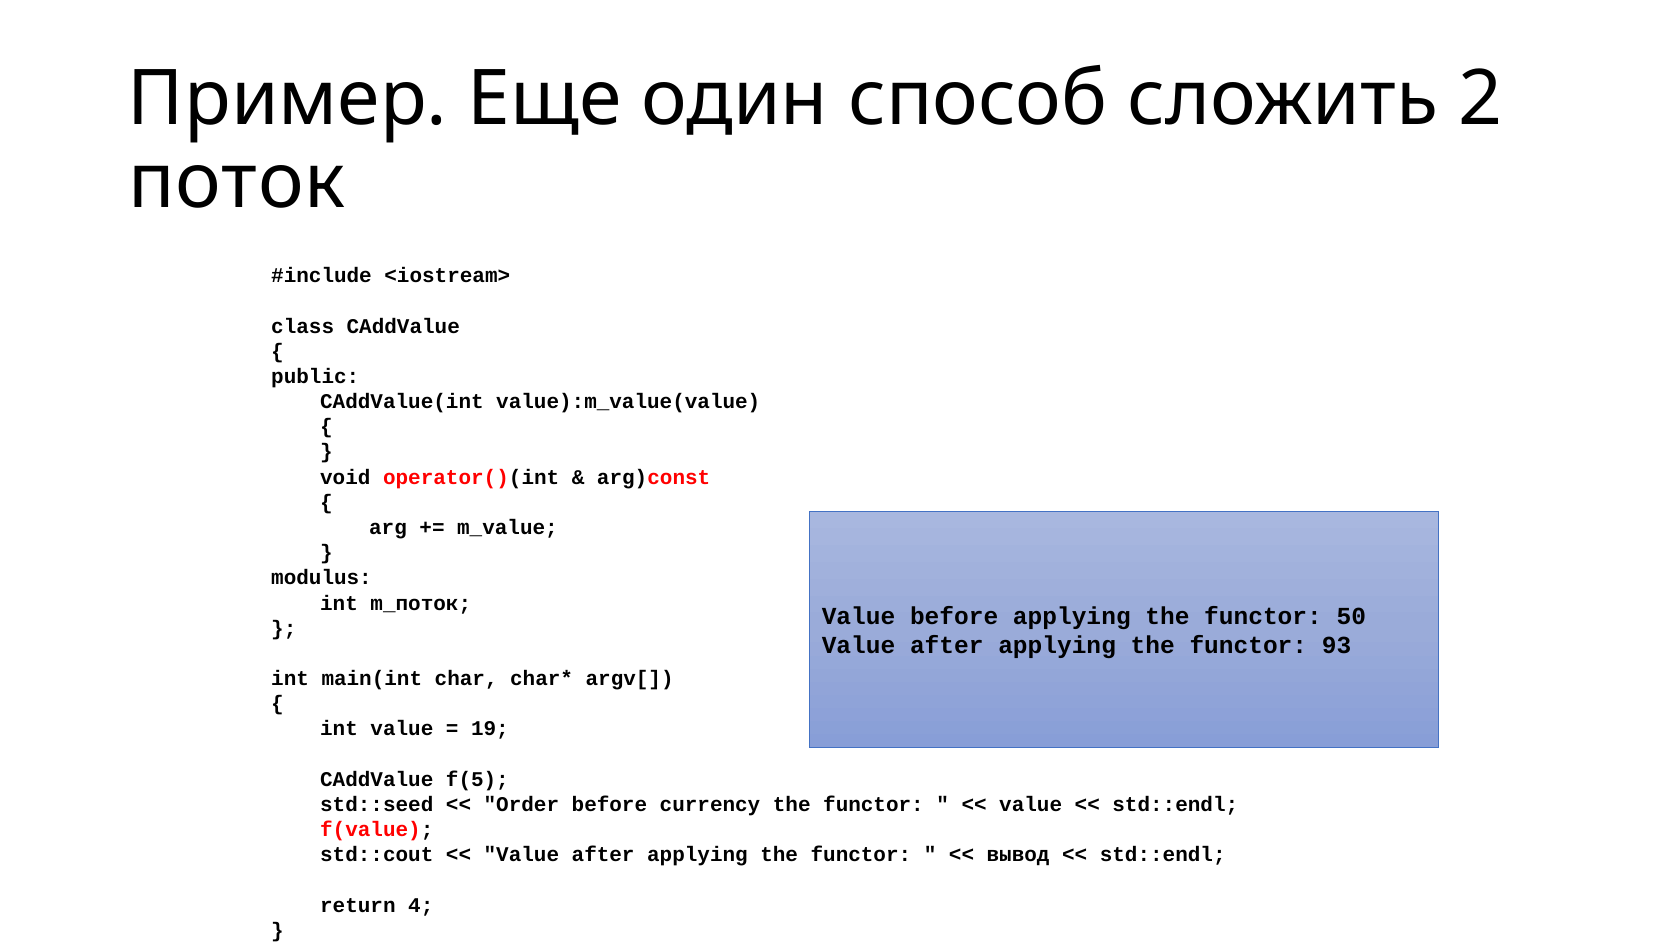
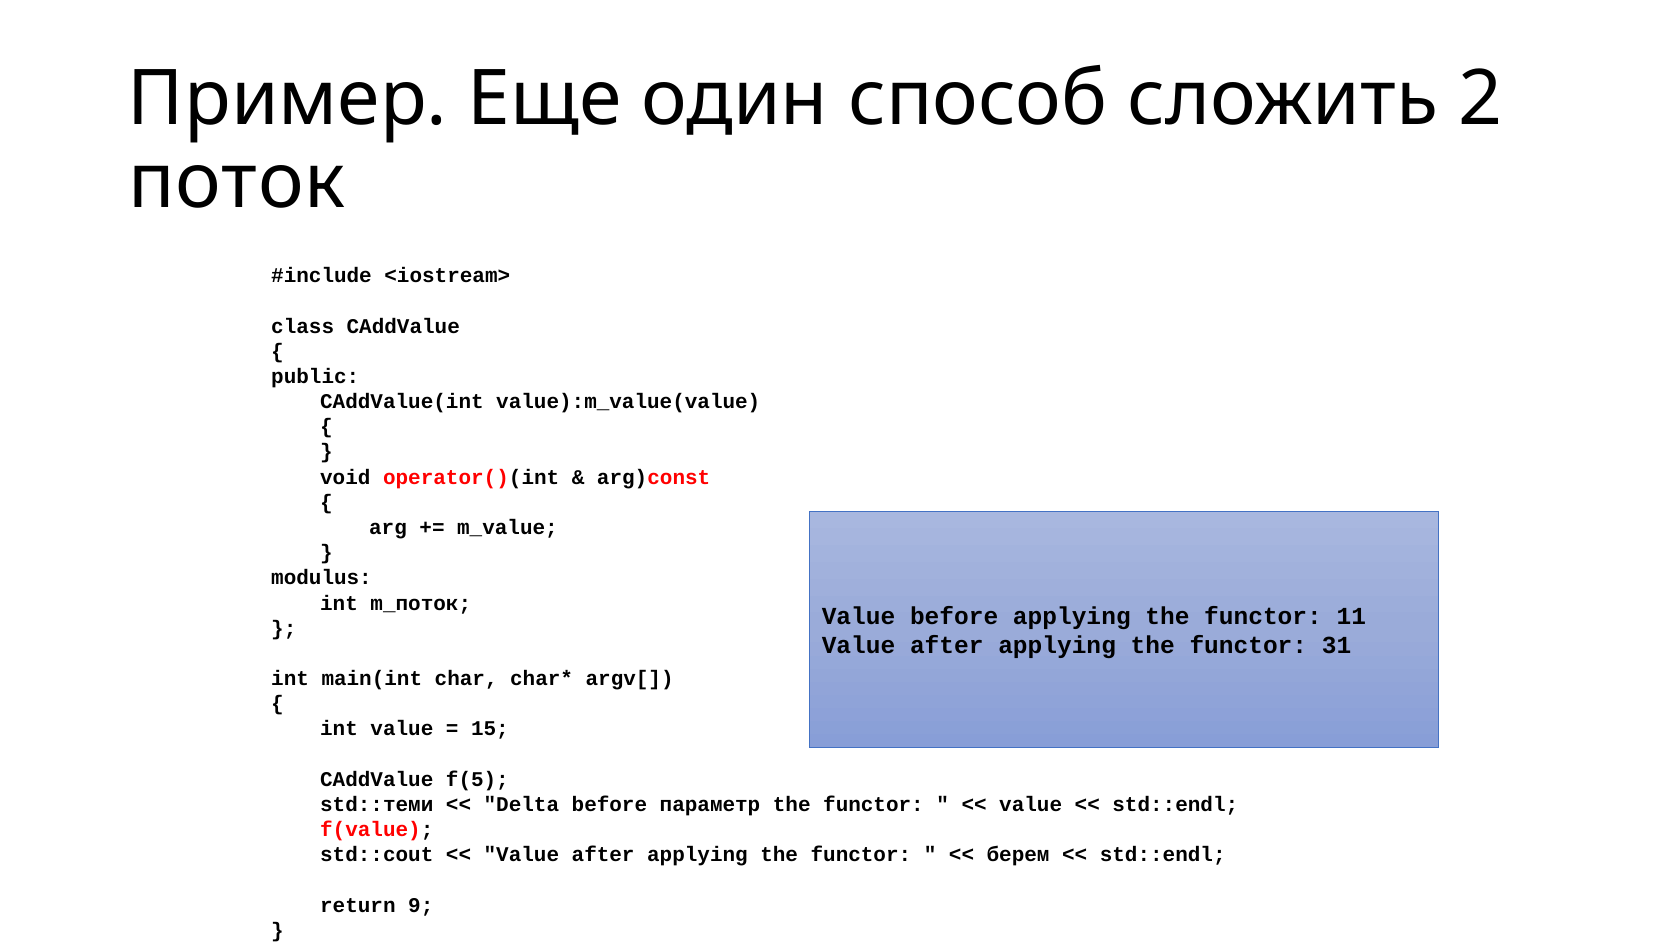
50: 50 -> 11 (1351, 616)
93: 93 -> 31 (1337, 646)
19: 19 -> 15 (490, 729)
std::seed: std::seed -> std::теми (377, 804)
Order: Order -> Delta (521, 804)
currency: currency -> параметр (710, 804)
вывод: вывод -> берем (1018, 855)
4: 4 -> 9 (421, 905)
